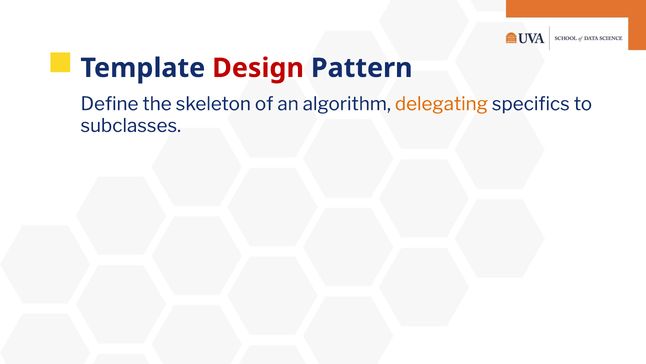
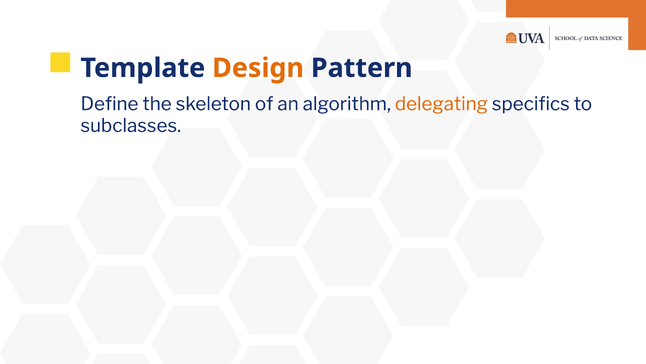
Design colour: red -> orange (258, 68)
